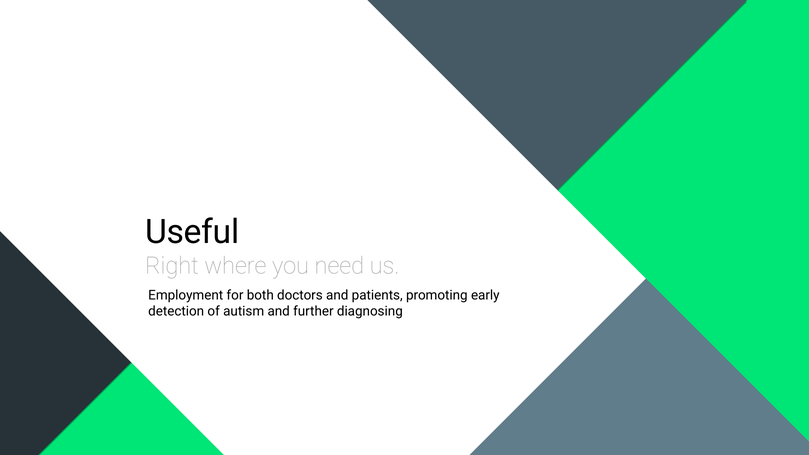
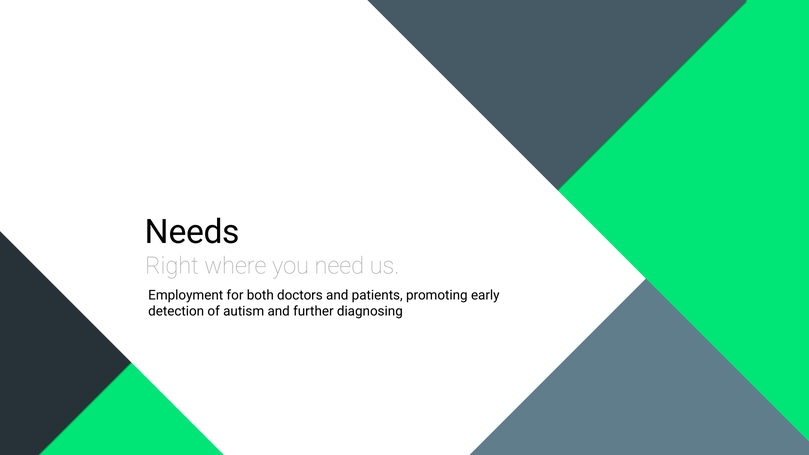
Useful: Useful -> Needs (192, 232)
